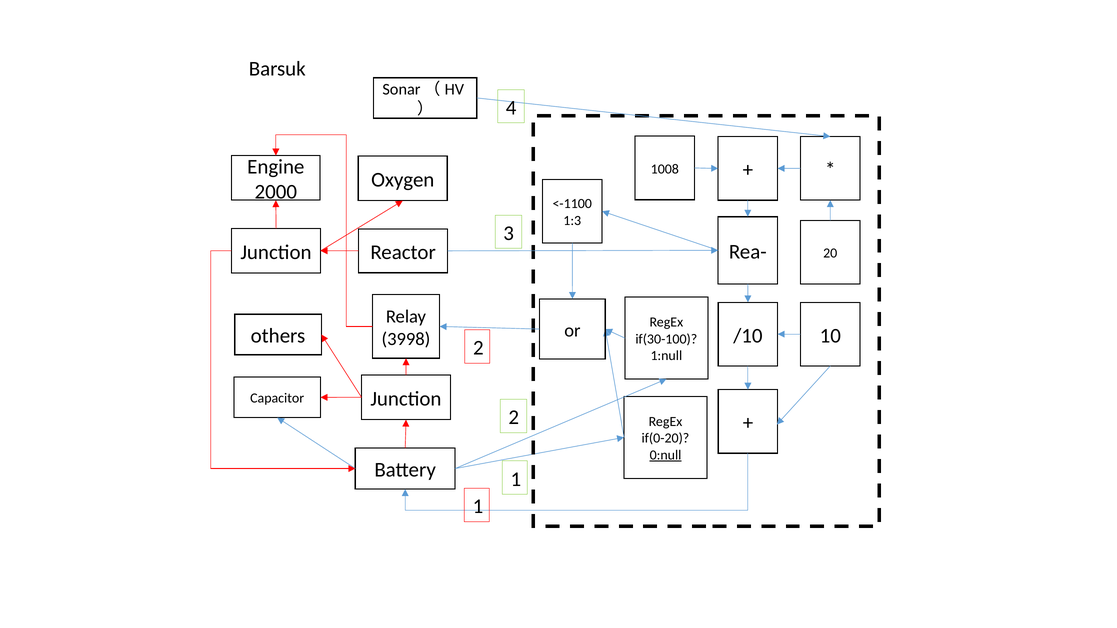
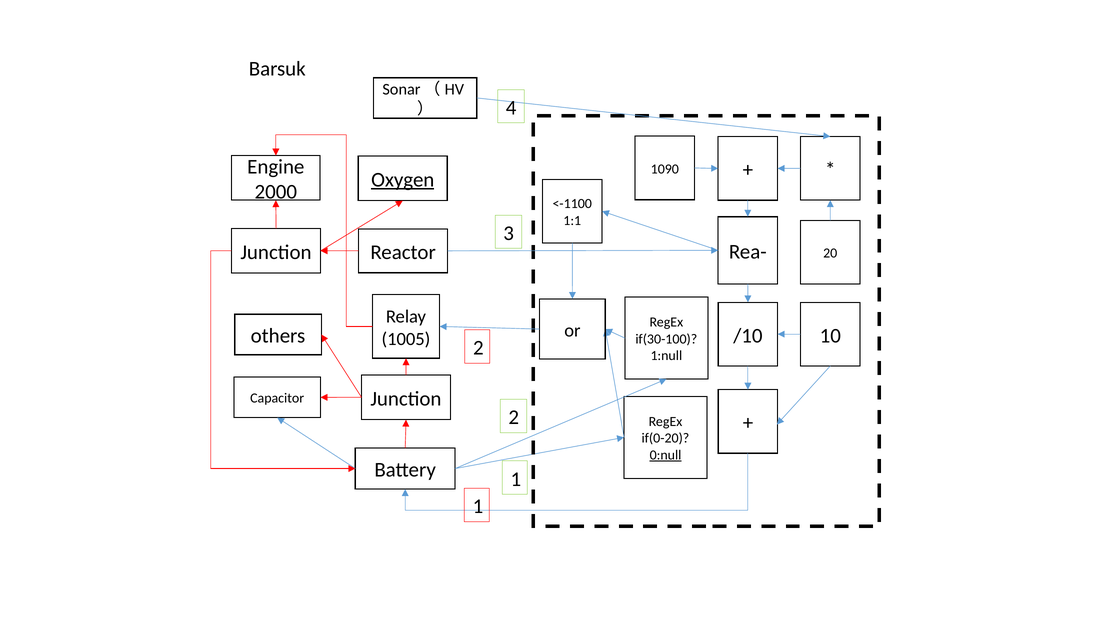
1008: 1008 -> 1090 (665, 169)
Oxygen underline: none -> present (403, 180)
1:3: 1:3 -> 1:1 (572, 221)
3998: 3998 -> 1005 (406, 339)
